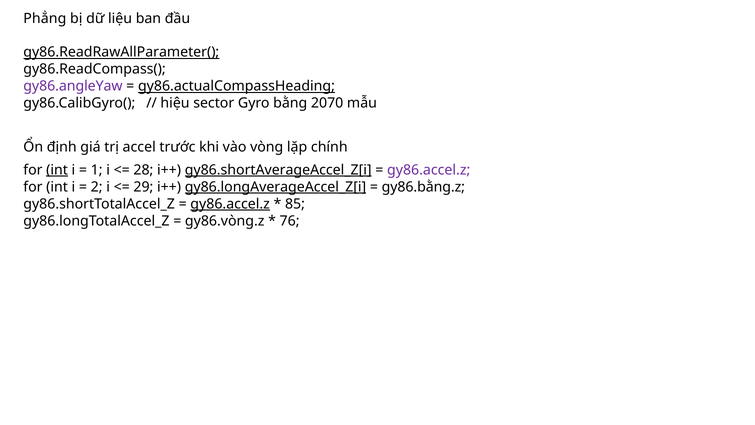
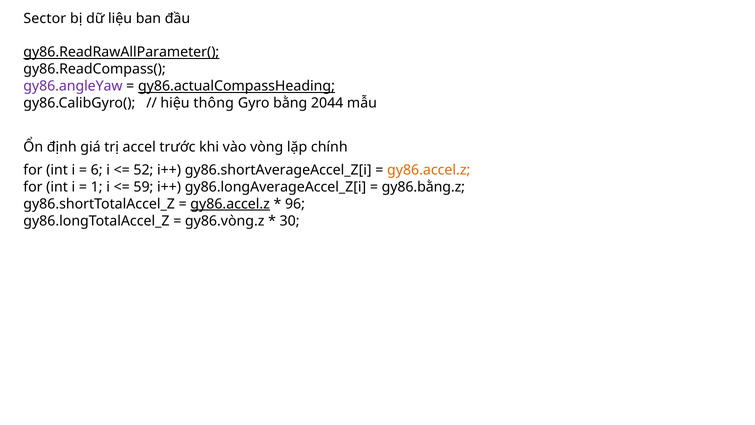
Phẳng: Phẳng -> Sector (45, 19)
sector: sector -> thông (214, 103)
2070: 2070 -> 2044 (327, 103)
int underline: present -> none (57, 170)
1: 1 -> 6 (97, 170)
28: 28 -> 52 (143, 170)
gy86.shortAverageAccel_Z[i underline: present -> none (278, 170)
gy86.accel.z colour: purple -> orange (429, 170)
2: 2 -> 1 (97, 187)
29: 29 -> 59 (143, 187)
gy86.longAverageAccel_Z[i underline: present -> none (275, 187)
85: 85 -> 96 (295, 204)
76: 76 -> 30 (290, 221)
